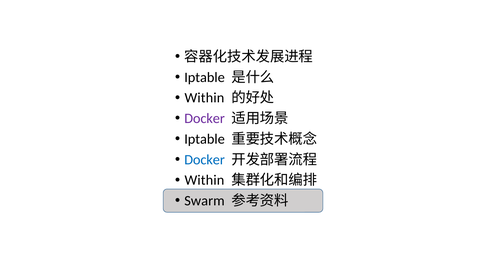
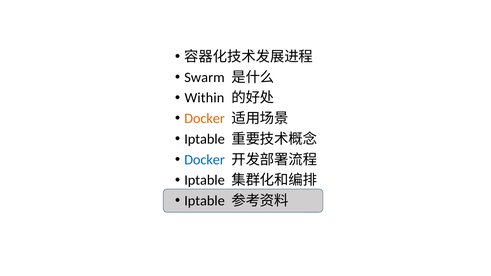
Iptable: Iptable -> Swarm (204, 77)
Docker colour: purple -> orange (205, 119)
Within: Within -> Iptable (205, 180)
Swarm: Swarm -> Iptable (205, 201)
